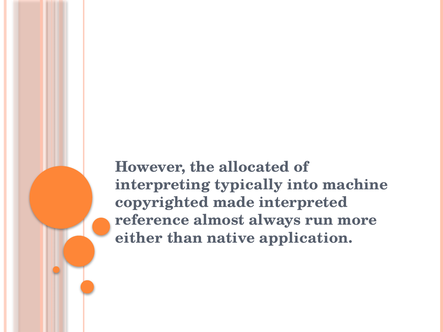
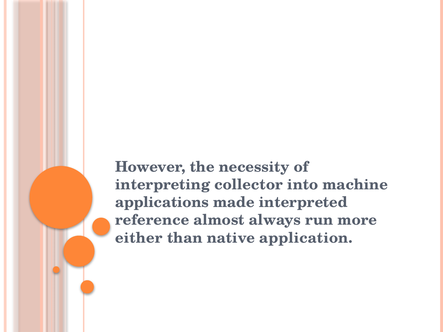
allocated: allocated -> necessity (254, 167)
typically: typically -> collector (249, 185)
copyrighted: copyrighted -> applications (162, 203)
